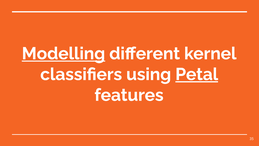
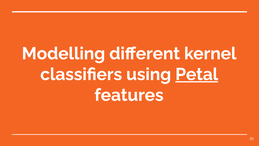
Modelling underline: present -> none (63, 53)
